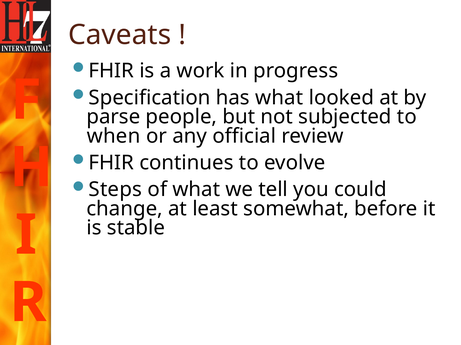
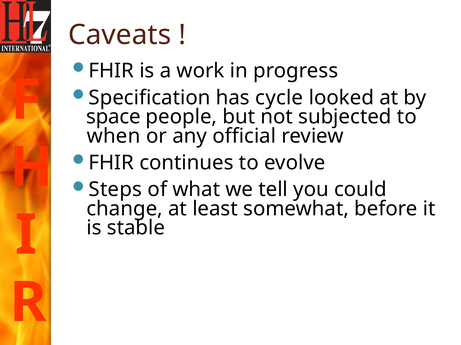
has what: what -> cycle (279, 98)
parse: parse -> space (113, 117)
